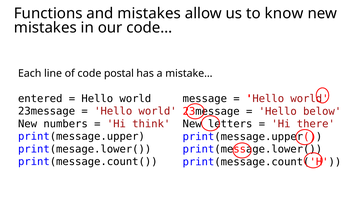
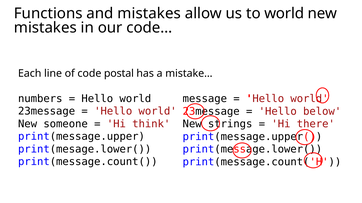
to know: know -> world (284, 13)
entered: entered -> numbers (40, 99)
numbers: numbers -> someone (66, 124)
letters: letters -> strings (230, 124)
